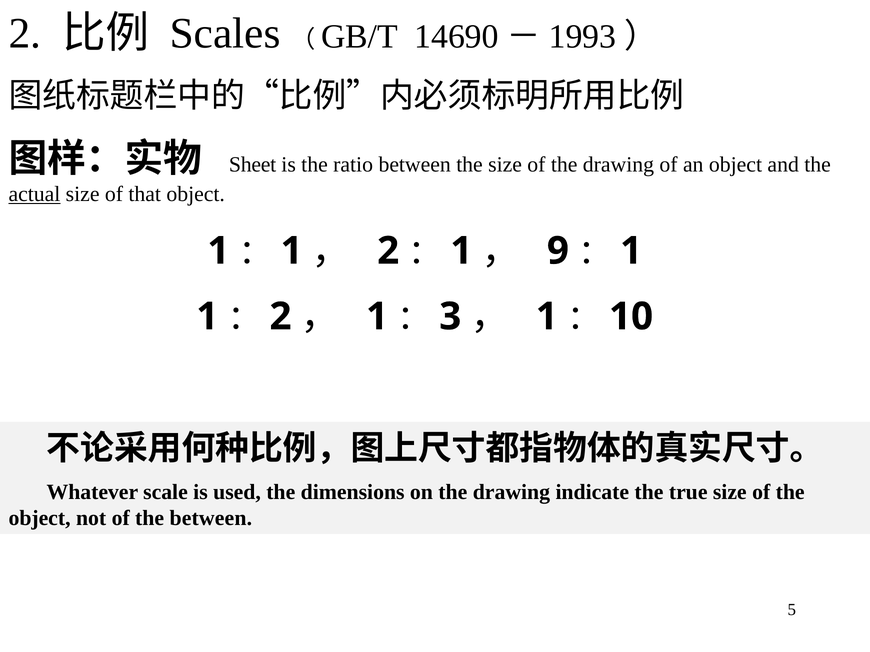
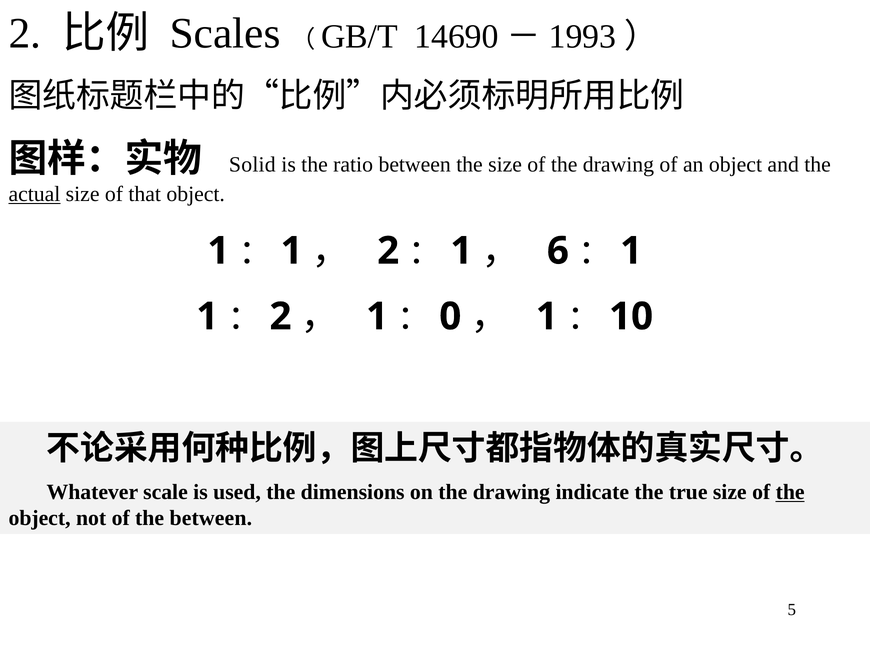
Sheet: Sheet -> Solid (252, 165)
9: 9 -> 6 (558, 251)
3: 3 -> 0 (450, 317)
the underline: none -> present (790, 492)
